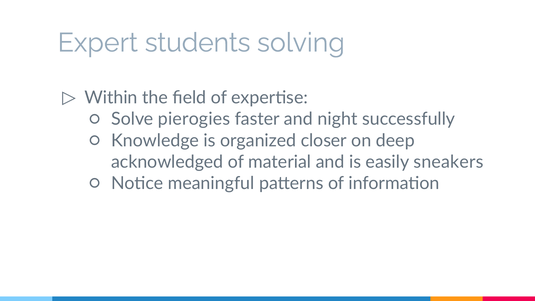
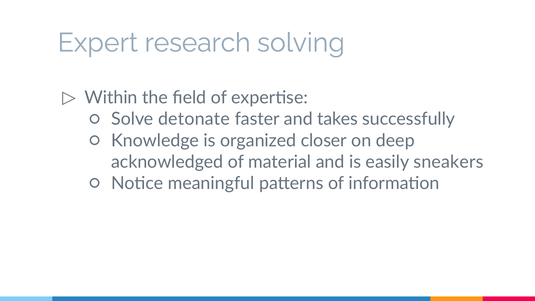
students: students -> research (198, 43)
pierogies: pierogies -> detonate (194, 119)
night: night -> takes (338, 119)
